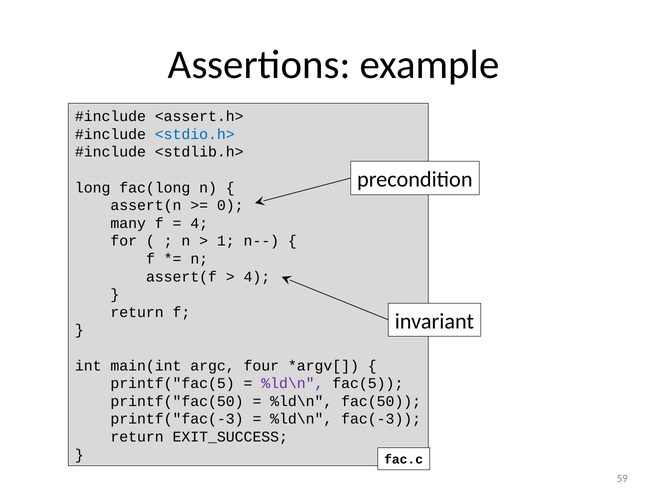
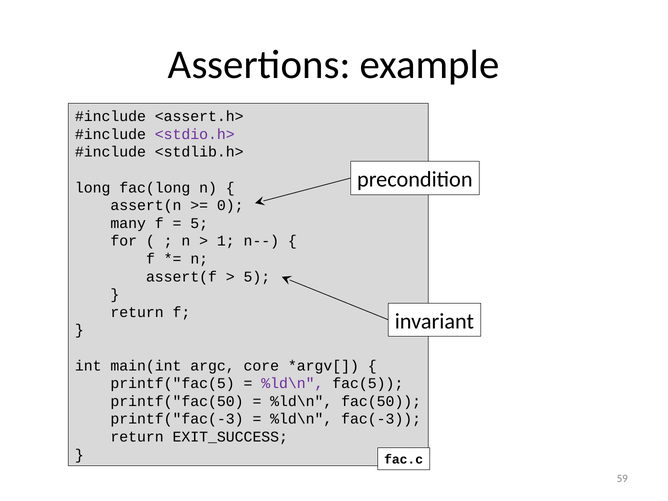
<stdio.h> colour: blue -> purple (195, 134)
4: 4 -> 5 (199, 223)
4: 4 -> 5 (257, 277)
four: four -> core (261, 366)
